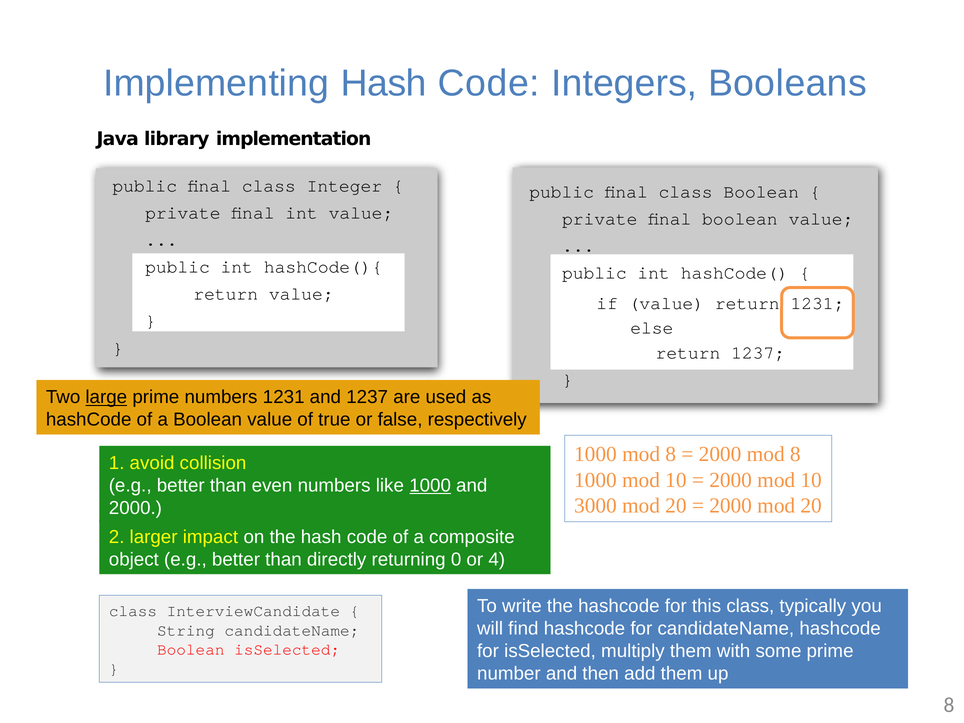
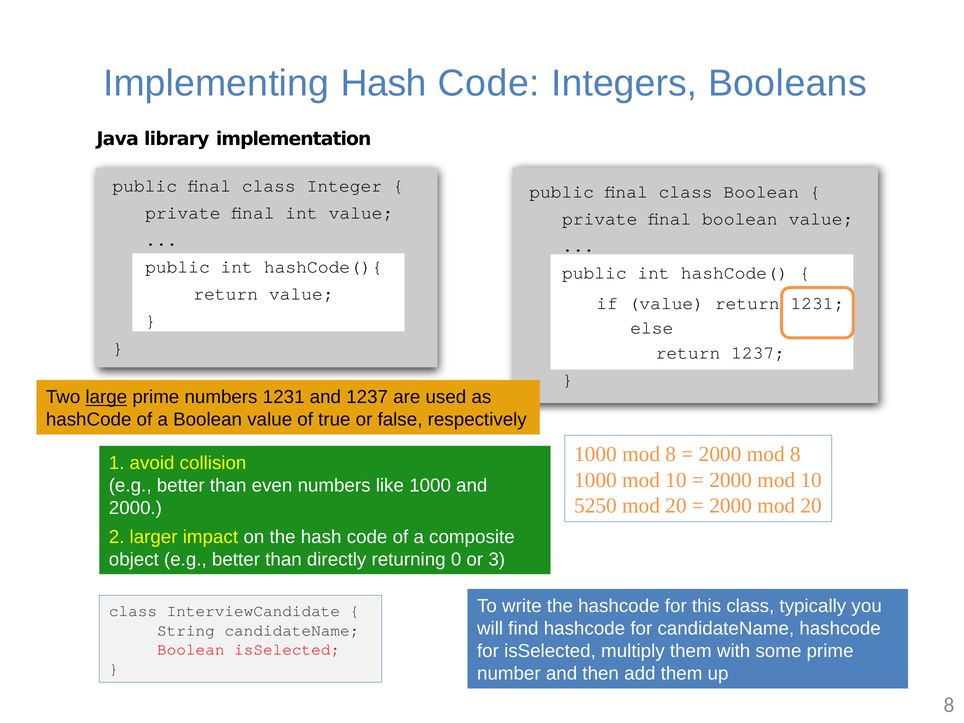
1000 underline: present -> none (430, 486)
3000: 3000 -> 5250 (595, 506)
4: 4 -> 3 (497, 560)
